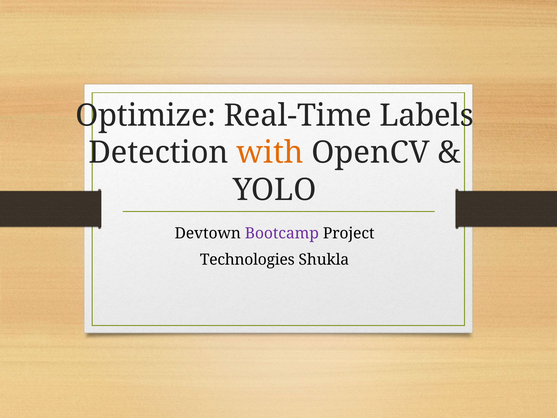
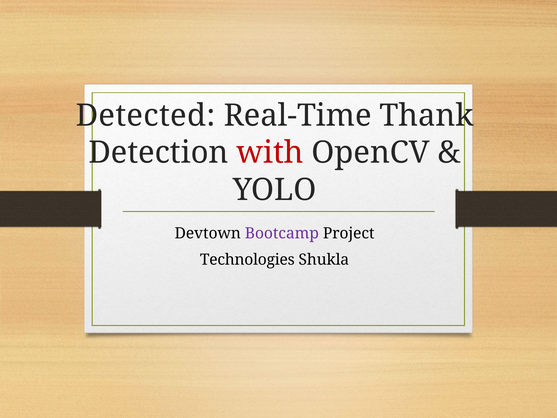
Optimize: Optimize -> Detected (146, 115)
Labels: Labels -> Thank (427, 115)
with colour: orange -> red (270, 153)
